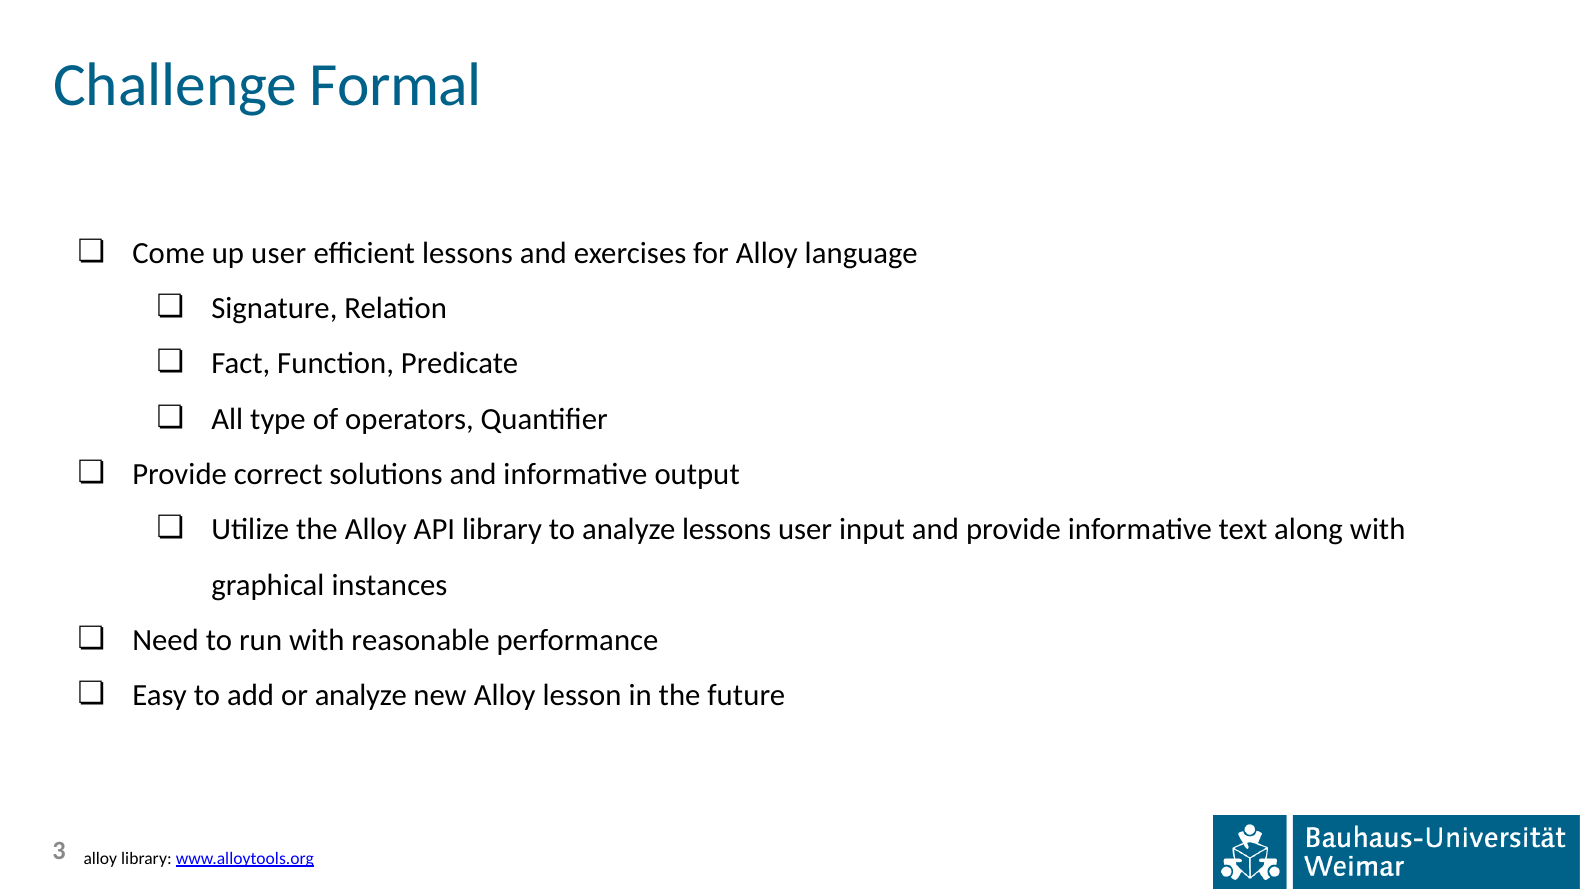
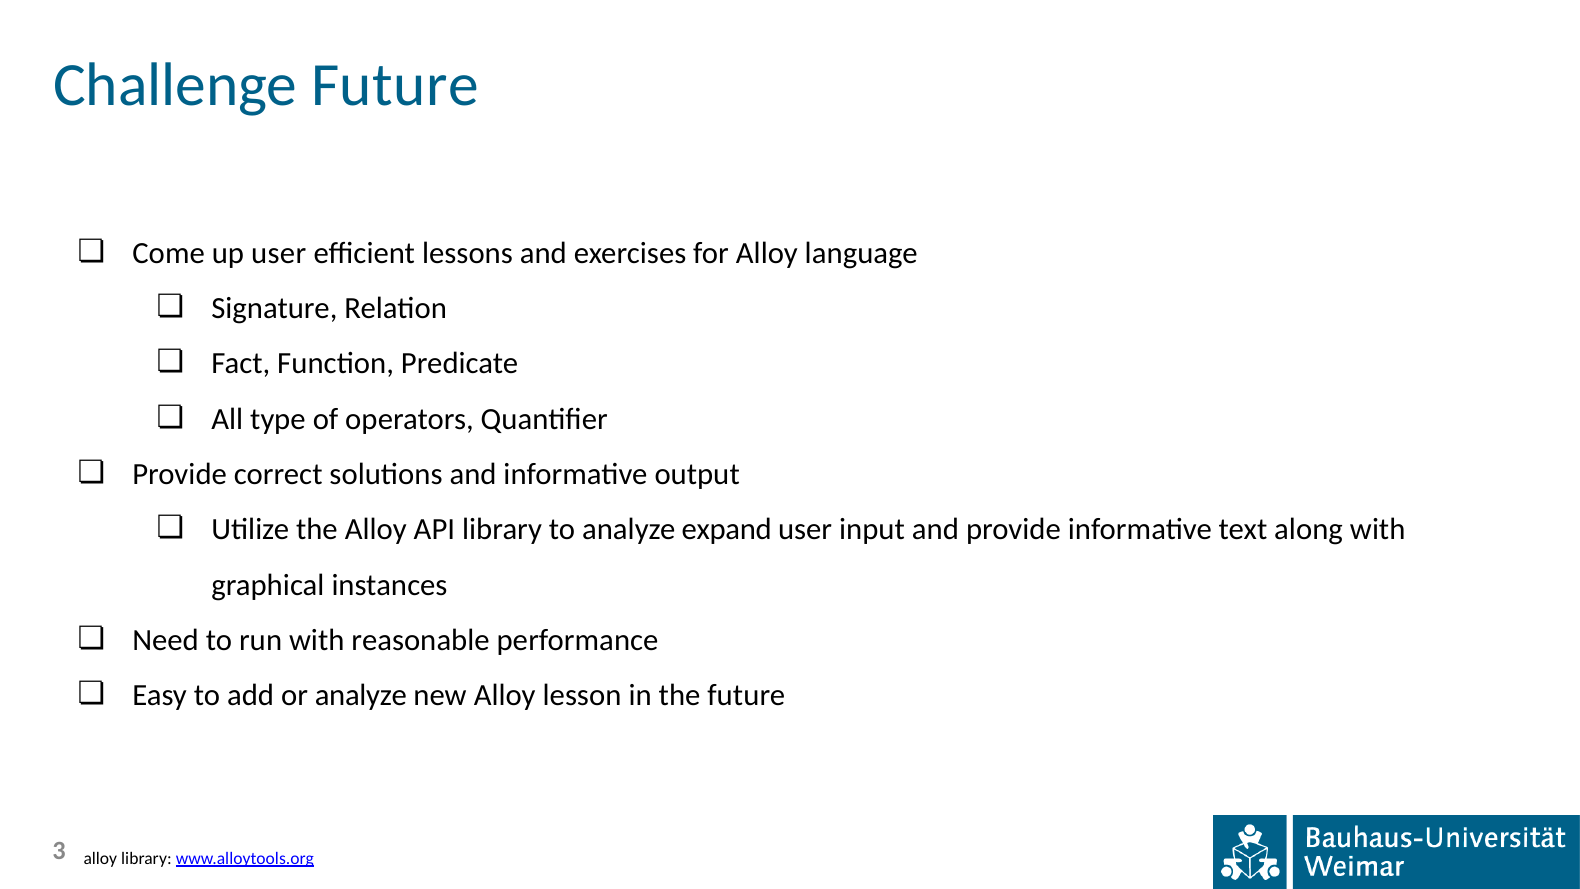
Challenge Formal: Formal -> Future (395, 85)
analyze lessons: lessons -> expand (727, 529)
